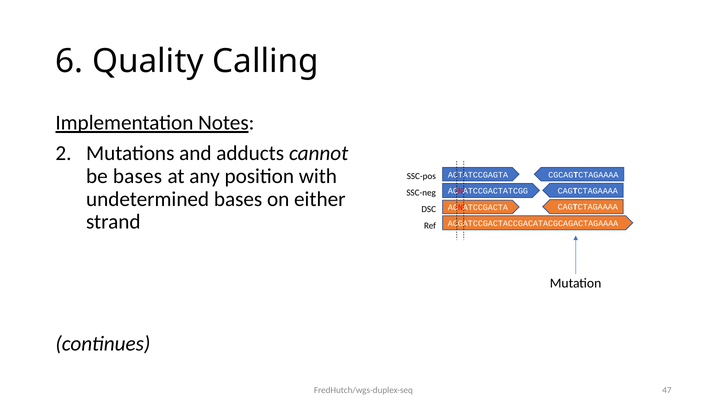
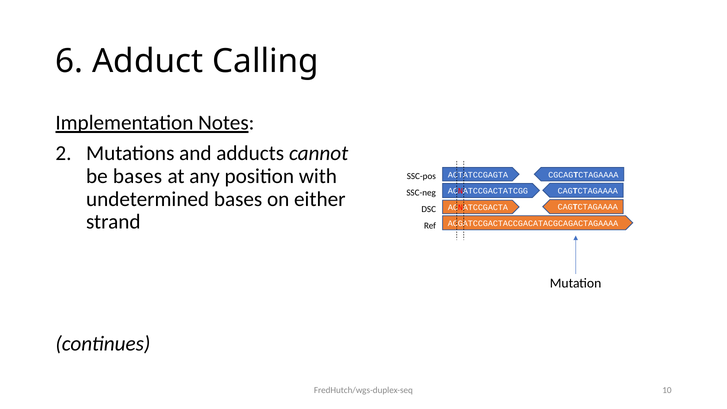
Quality: Quality -> Adduct (148, 61)
47: 47 -> 10 (667, 390)
